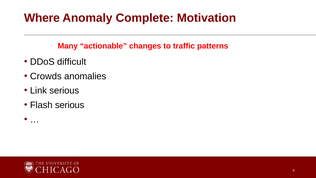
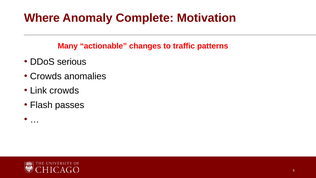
difficult: difficult -> serious (72, 62)
Link serious: serious -> crowds (64, 91)
Flash serious: serious -> passes (70, 105)
